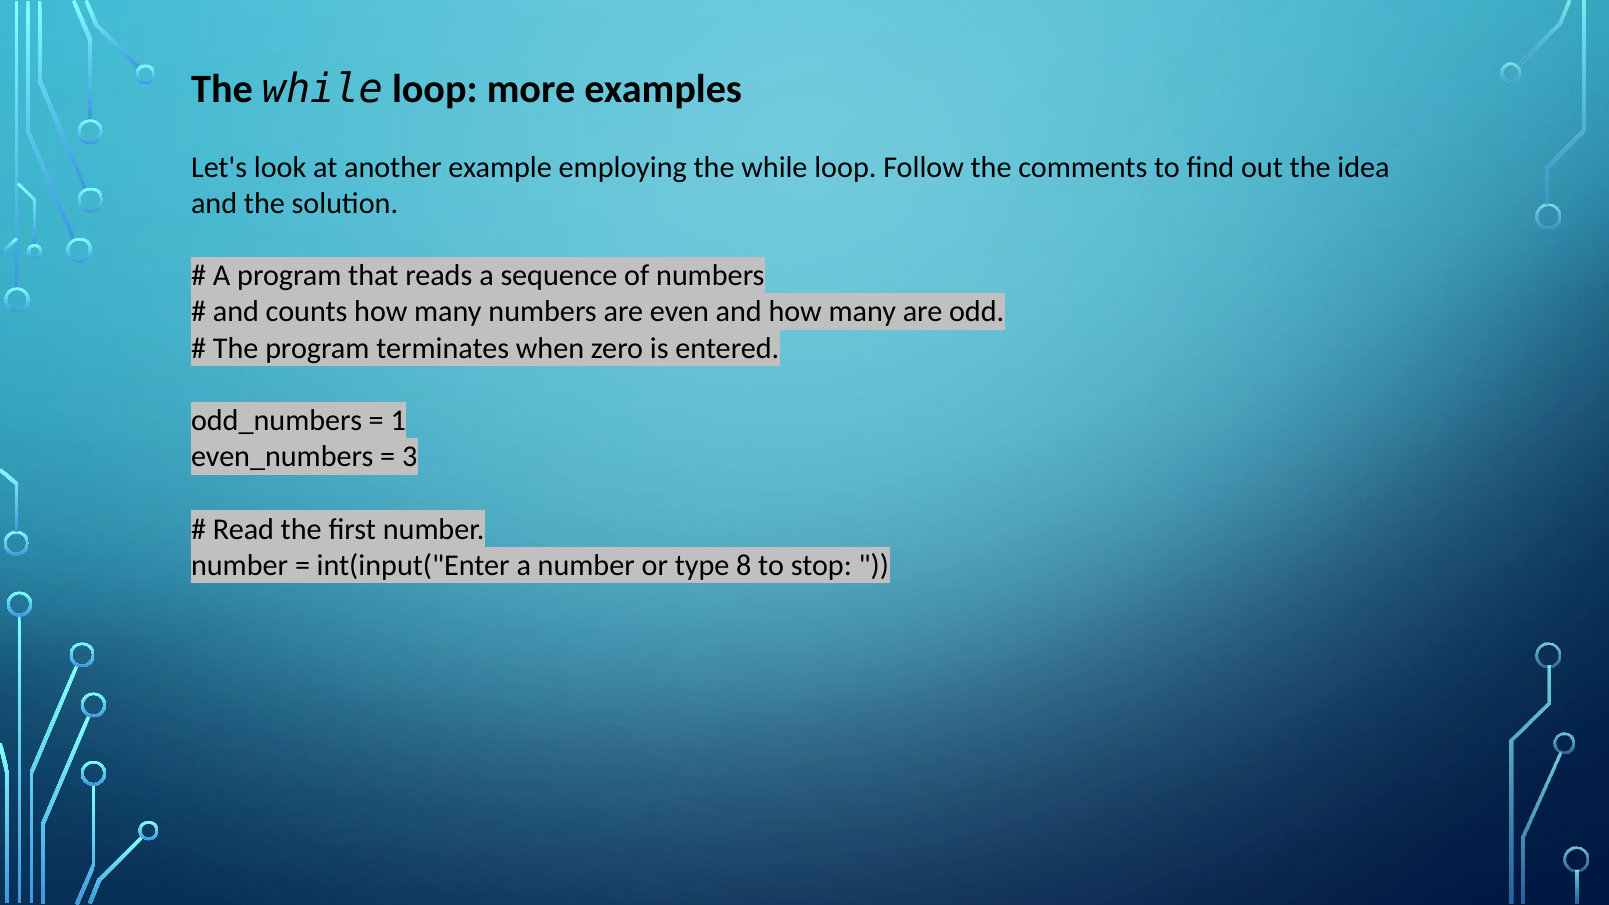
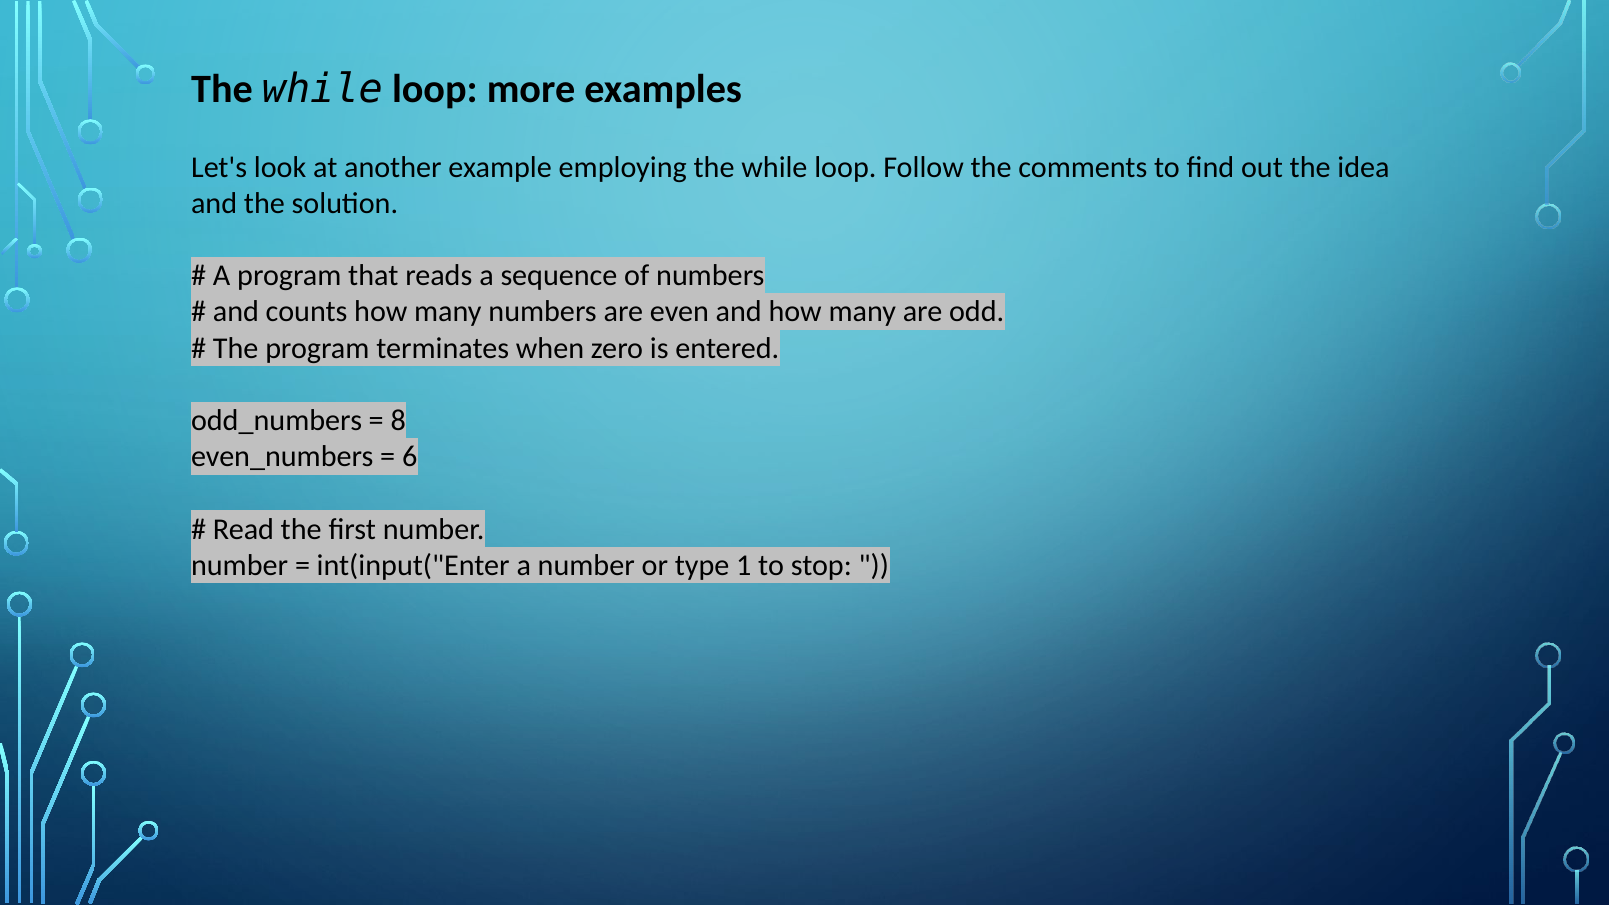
1: 1 -> 8 (398, 420)
3: 3 -> 6 (410, 457)
8: 8 -> 1 (744, 565)
